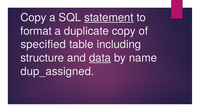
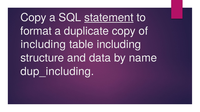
specified: specified -> including (43, 45)
data underline: present -> none (100, 58)
dup_assigned: dup_assigned -> dup_including (57, 72)
